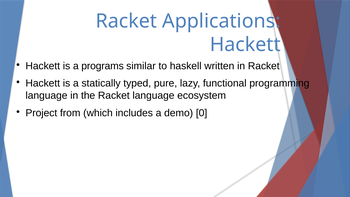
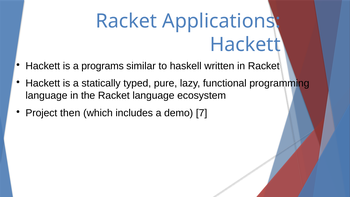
from: from -> then (70, 113)
0: 0 -> 7 (202, 113)
